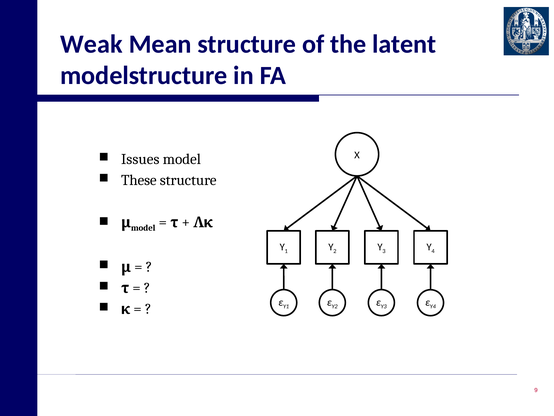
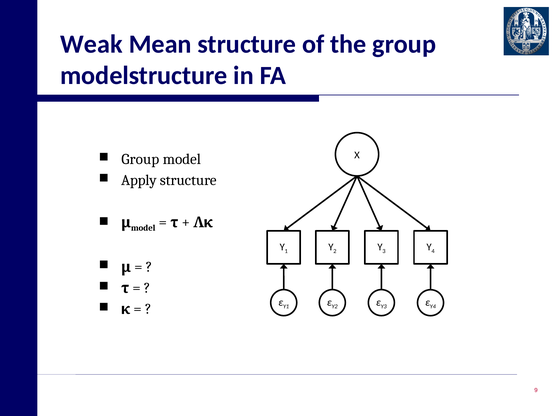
the latent: latent -> group (404, 44)
Issues: Issues -> Group (140, 159)
These: These -> Apply (139, 180)
